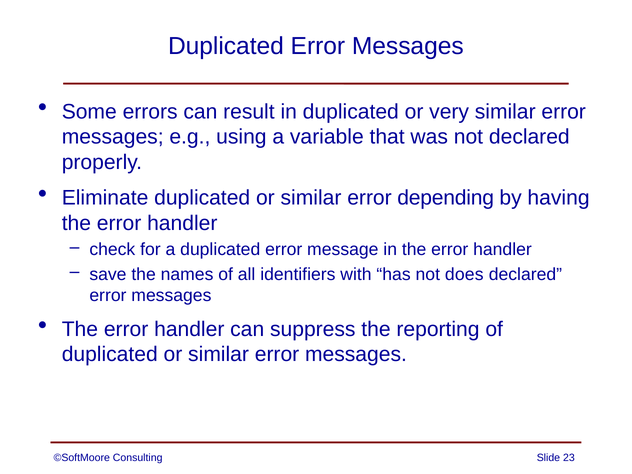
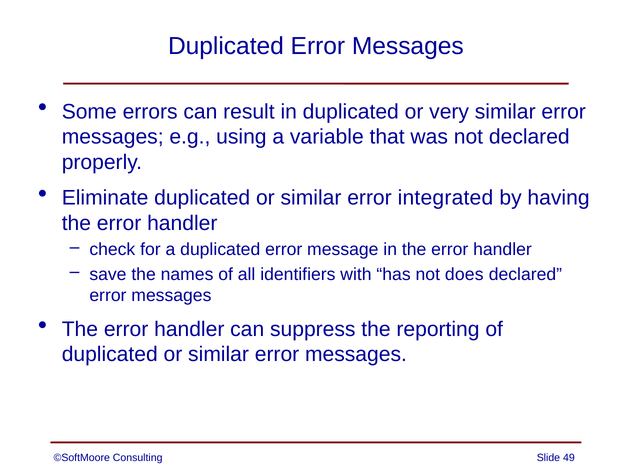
depending: depending -> integrated (445, 198)
23: 23 -> 49 (569, 458)
